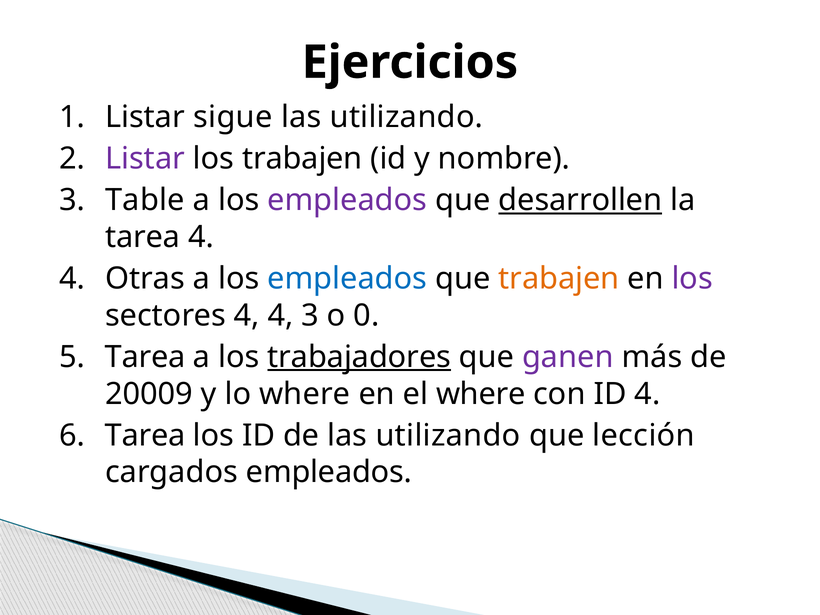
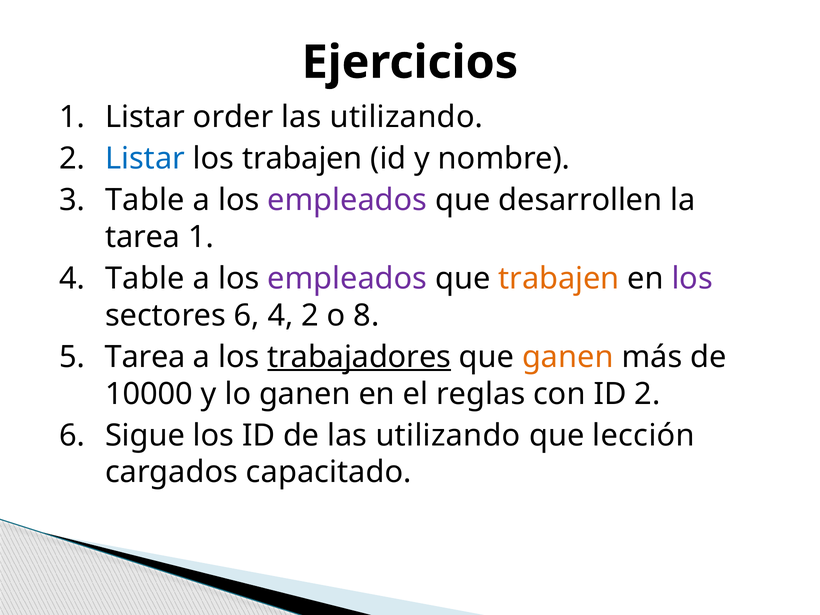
sigue: sigue -> order (233, 117)
Listar colour: purple -> blue (145, 159)
desarrollen underline: present -> none (580, 200)
tarea 4: 4 -> 1 (201, 237)
4 Otras: Otras -> Table (145, 279)
empleados colour: blue -> purple (347, 279)
sectores 4: 4 -> 6 (247, 315)
4 3: 3 -> 2 (310, 315)
0: 0 -> 8 (366, 315)
ganen colour: purple -> orange (568, 357)
20009: 20009 -> 10000 (149, 394)
lo where: where -> ganen (305, 394)
el where: where -> reglas (481, 394)
ID 4: 4 -> 2 (647, 394)
6 Tarea: Tarea -> Sigue (145, 435)
cargados empleados: empleados -> capacitado (329, 472)
